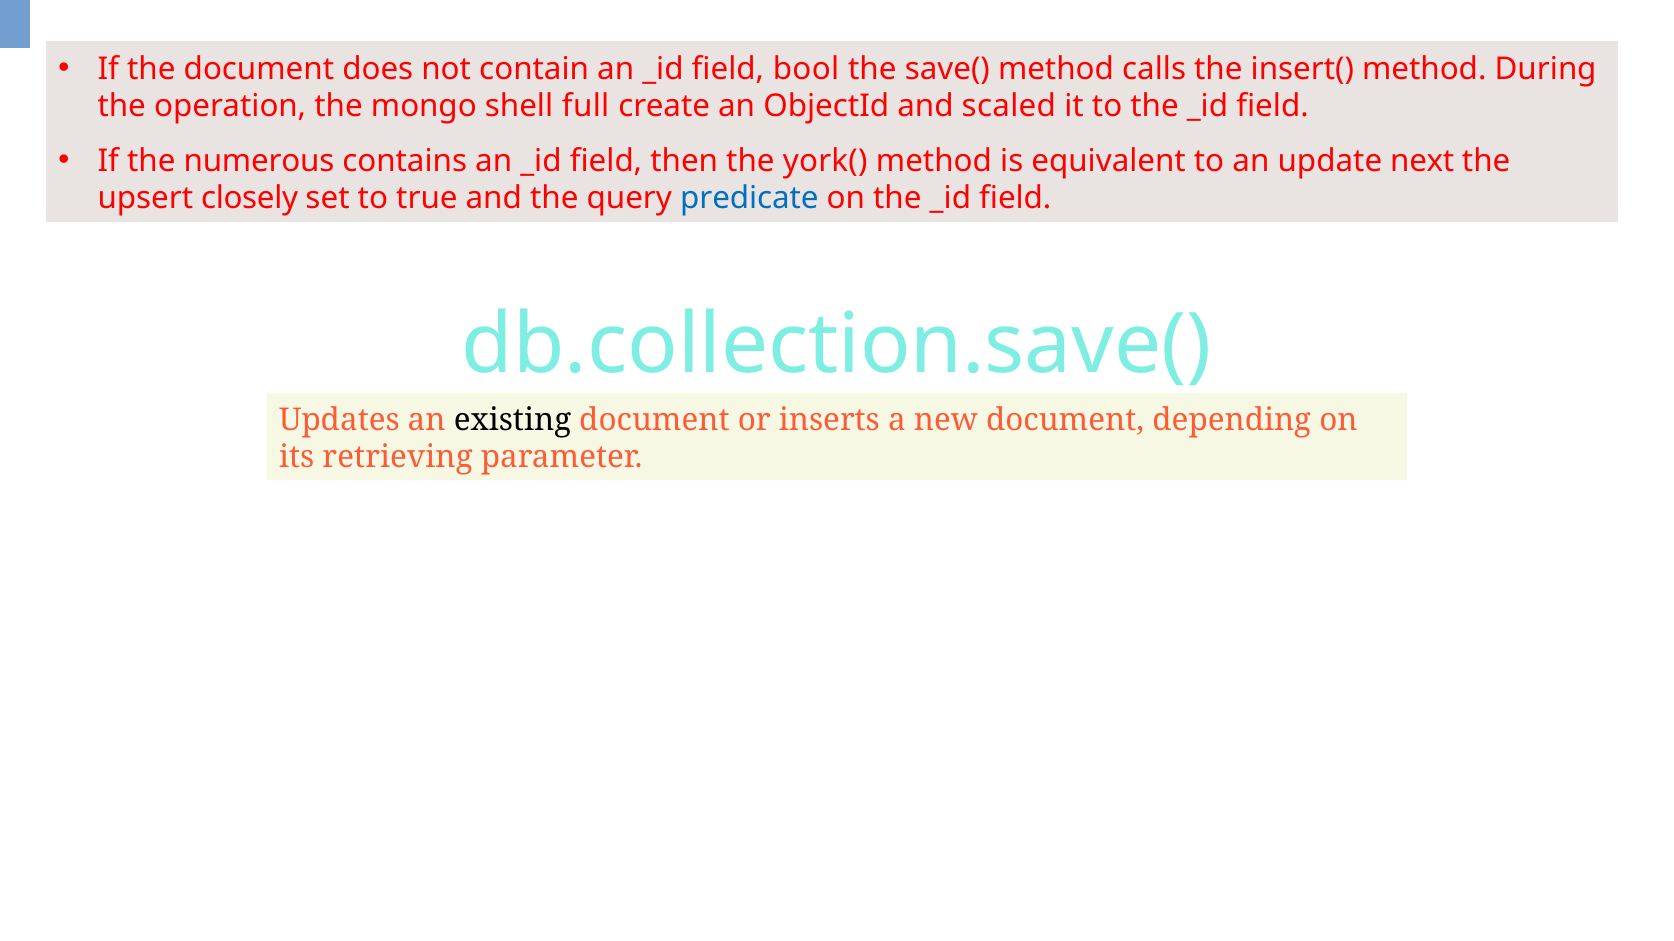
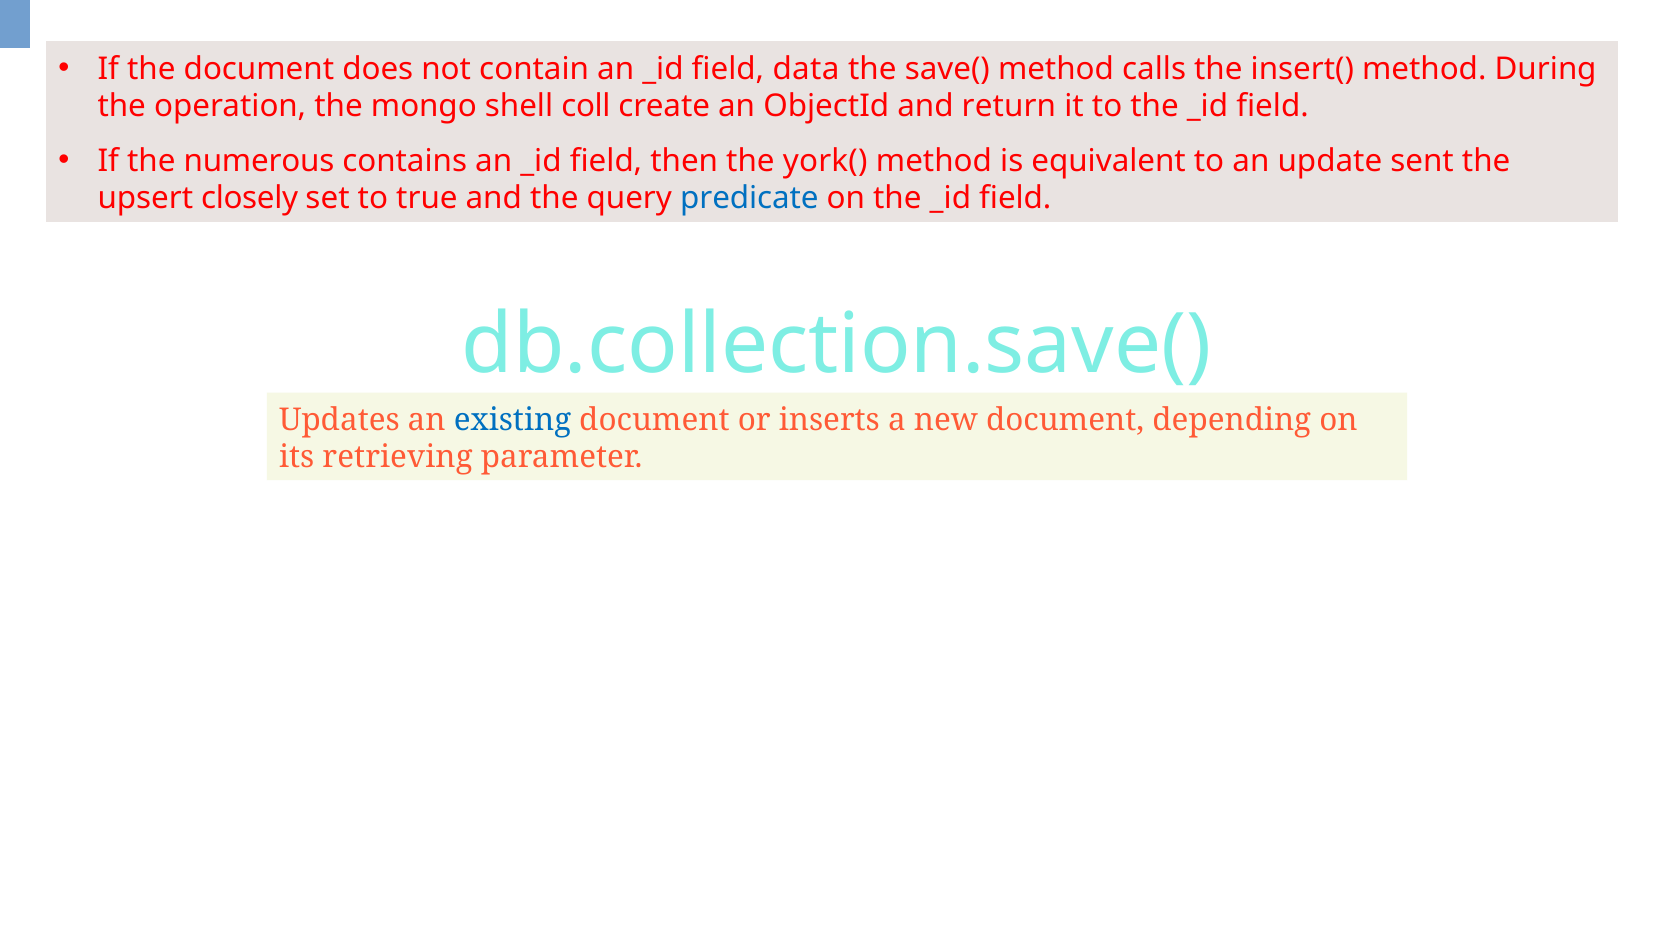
bool: bool -> data (806, 69)
full: full -> coll (586, 107)
scaled: scaled -> return (1009, 107)
next: next -> sent (1422, 161)
existing colour: black -> blue (513, 420)
